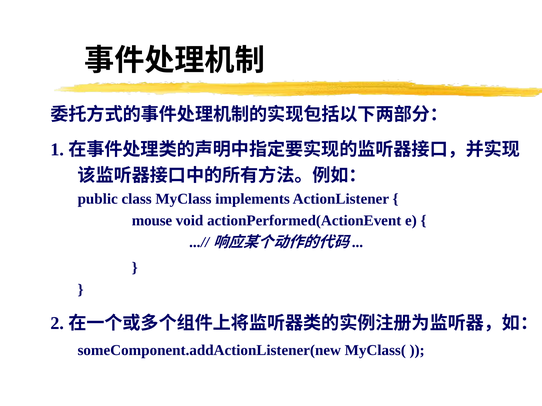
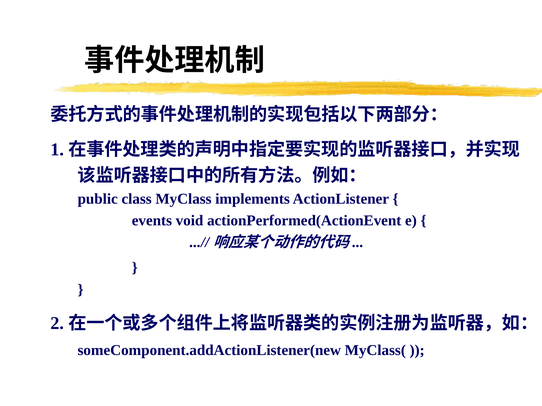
mouse: mouse -> events (152, 221)
